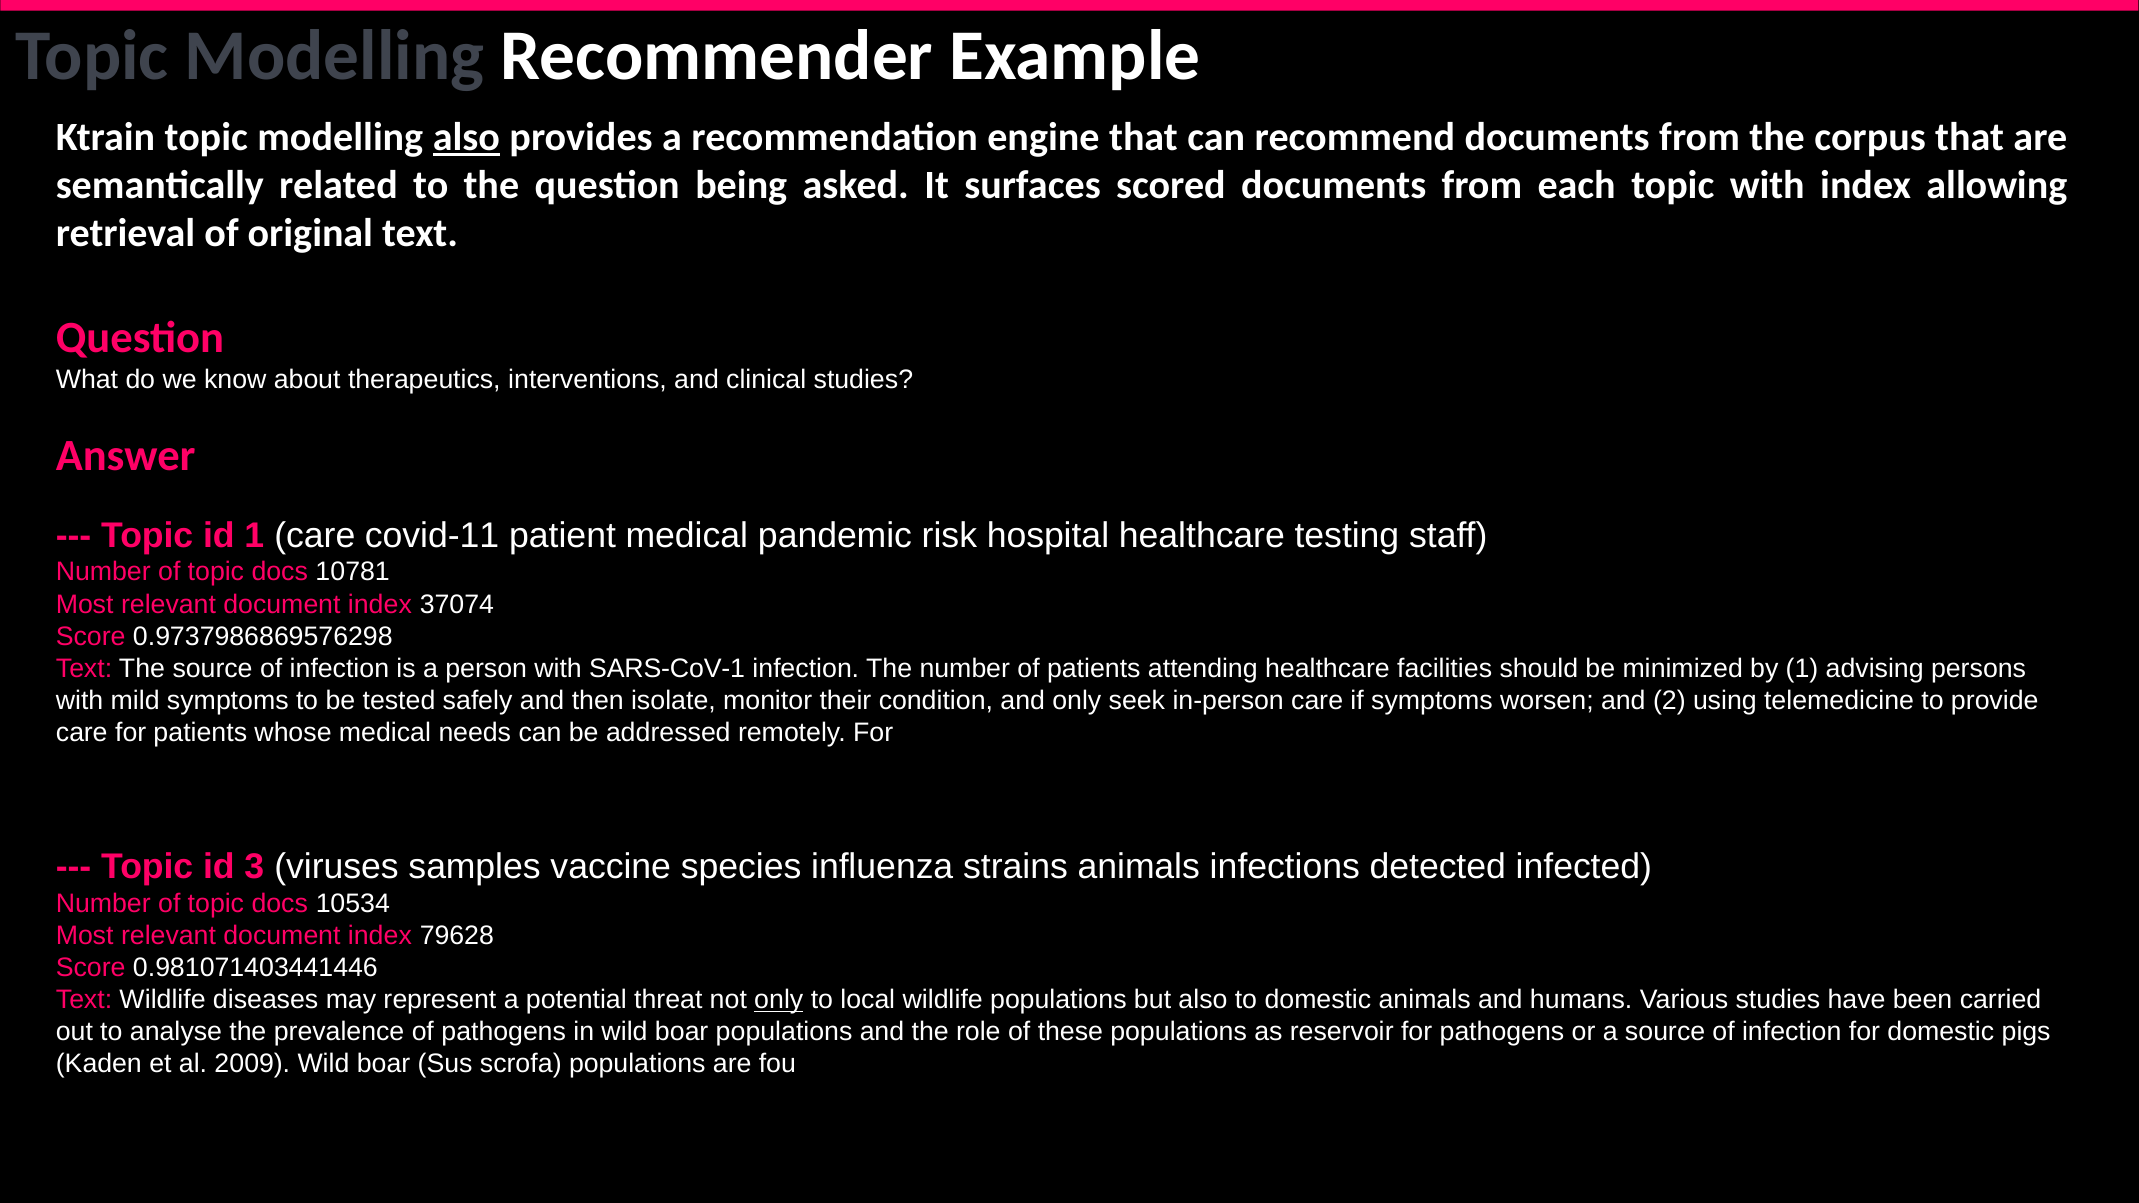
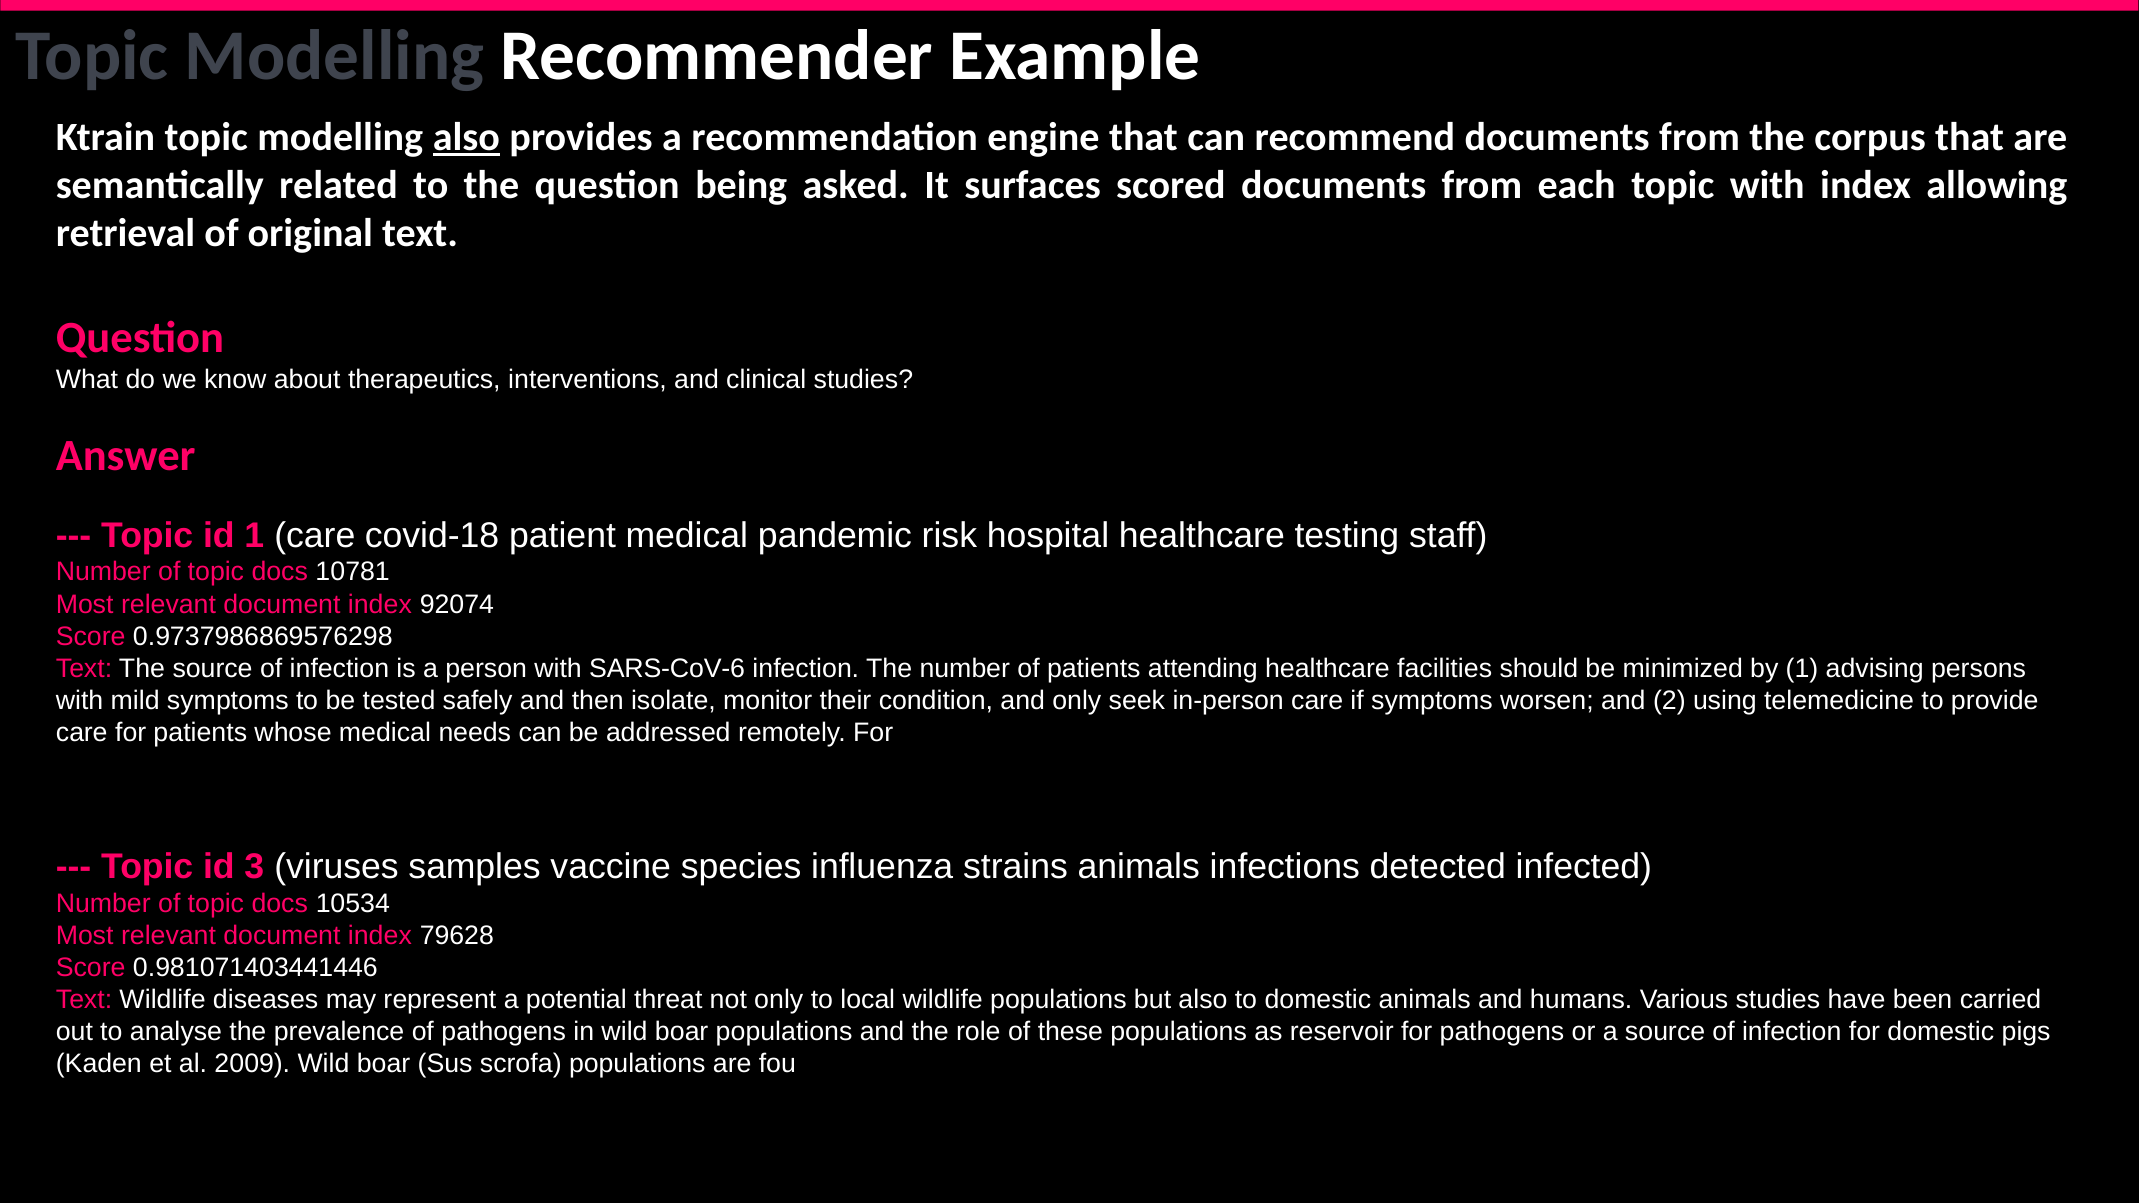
covid-11: covid-11 -> covid-18 (432, 535)
37074: 37074 -> 92074 (457, 604)
SARS-CoV-1: SARS-CoV-1 -> SARS-CoV-6 (667, 668)
only underline: present -> none (779, 1000)
